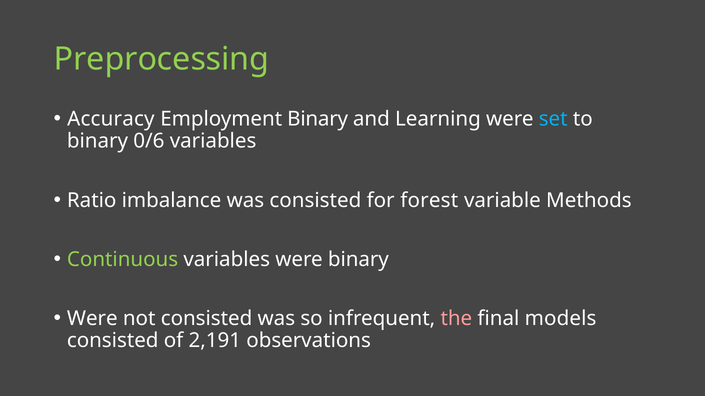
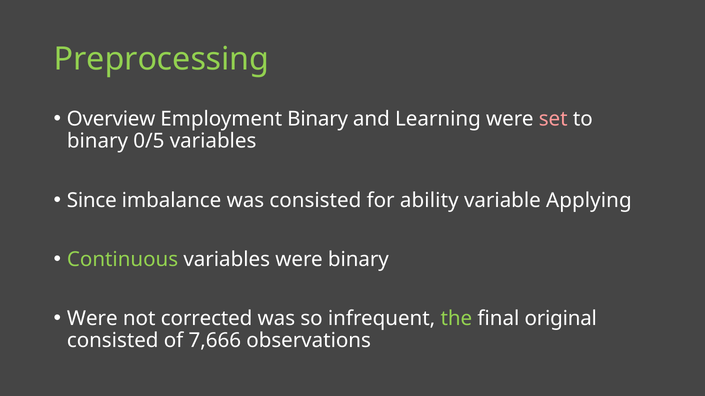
Accuracy: Accuracy -> Overview (111, 119)
set colour: light blue -> pink (553, 119)
0/6: 0/6 -> 0/5 (149, 141)
Ratio: Ratio -> Since (92, 201)
forest: forest -> ability (429, 201)
Methods: Methods -> Applying (589, 201)
not consisted: consisted -> corrected (207, 319)
the colour: pink -> light green (456, 319)
models: models -> original (561, 319)
2,191: 2,191 -> 7,666 (215, 341)
